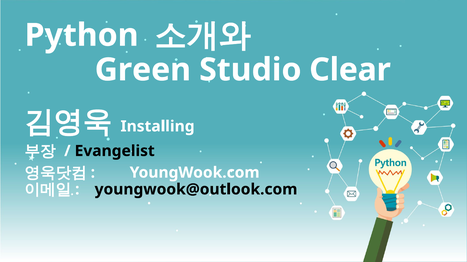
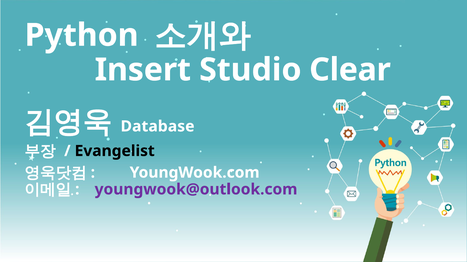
Green: Green -> Insert (143, 70)
Installing: Installing -> Database (158, 127)
youngwook@outlook.com colour: black -> purple (196, 190)
